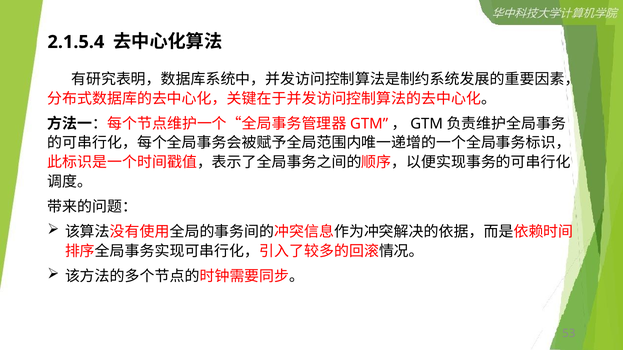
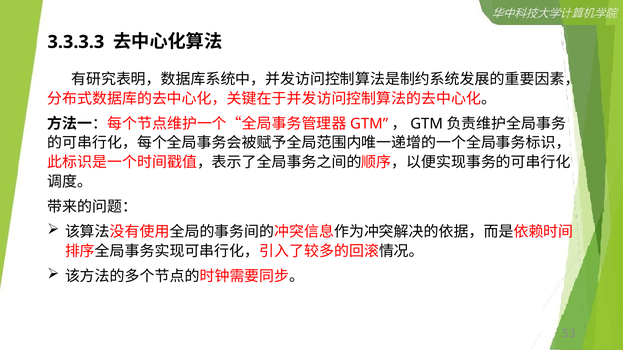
2.1.5.4: 2.1.5.4 -> 3.3.3.3 (76, 42)
